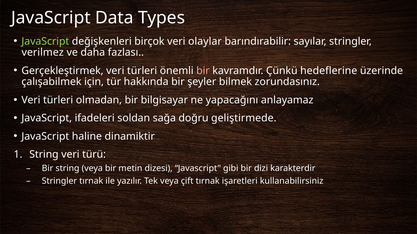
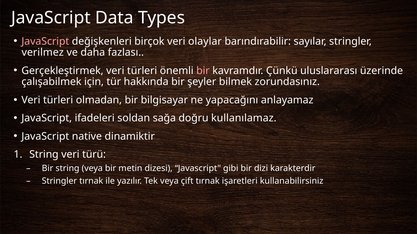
JavaScript colour: light green -> pink (45, 41)
hedeflerine: hedeflerine -> uluslararası (329, 71)
geliştirmede: geliştirmede -> kullanılamaz (244, 118)
haline: haline -> native (87, 137)
